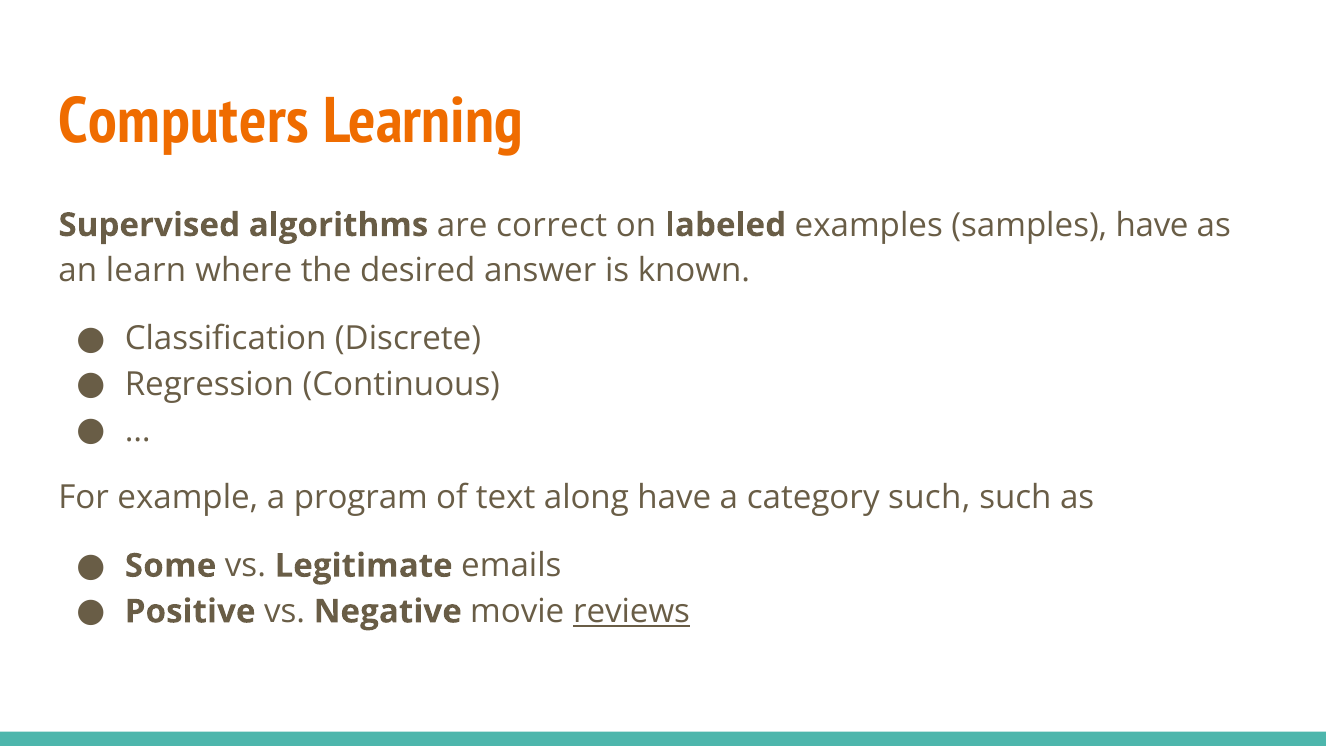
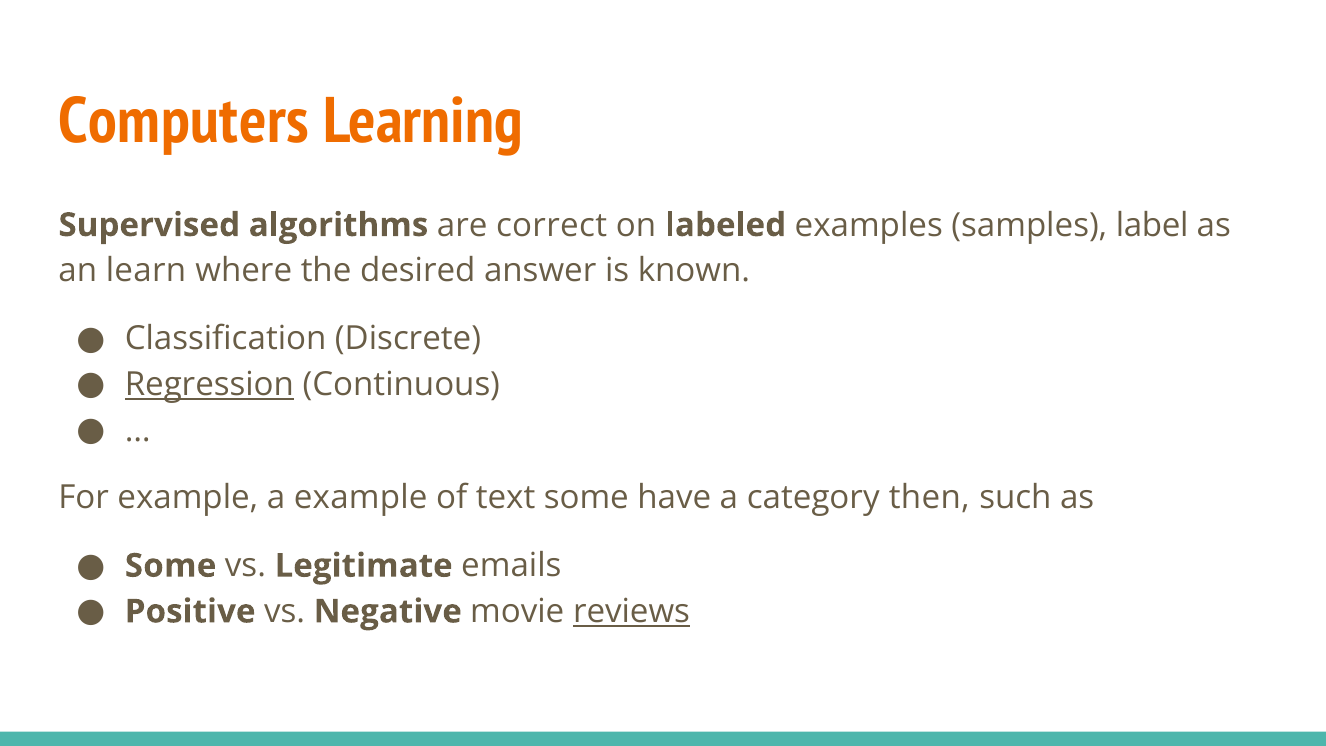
samples have: have -> label (1152, 225)
Regression underline: none -> present (209, 384)
a program: program -> example (361, 498)
text along: along -> some (586, 498)
category such: such -> then (929, 498)
